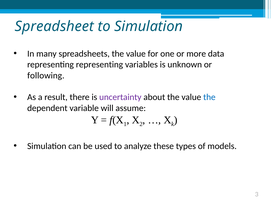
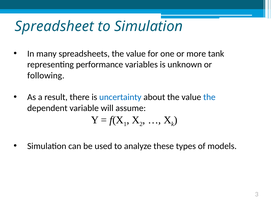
data: data -> tank (216, 54)
representing representing: representing -> performance (100, 65)
uncertainty colour: purple -> blue (120, 97)
